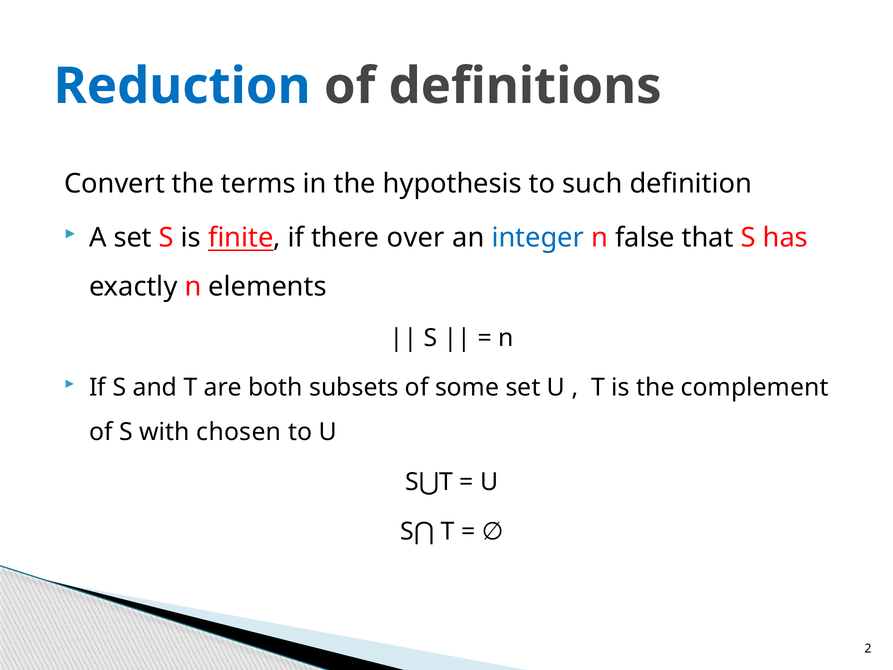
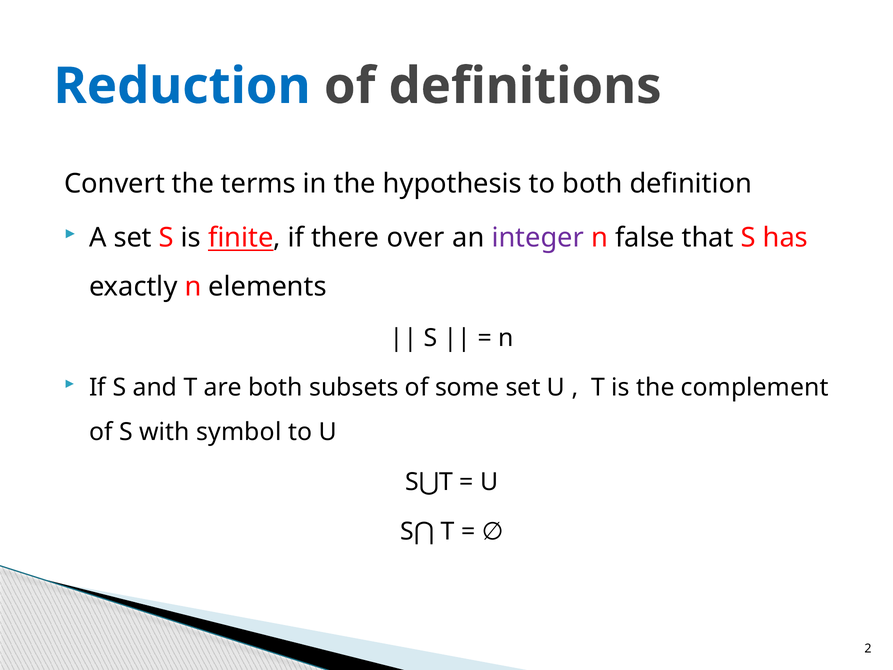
to such: such -> both (592, 184)
integer colour: blue -> purple (538, 238)
chosen: chosen -> symbol (239, 432)
